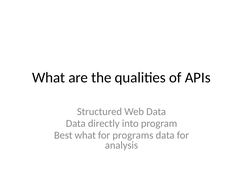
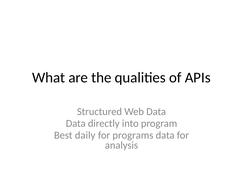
Best what: what -> daily (85, 135)
